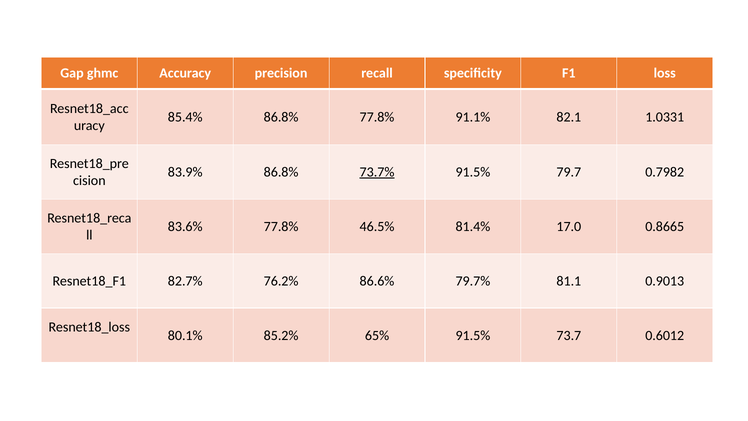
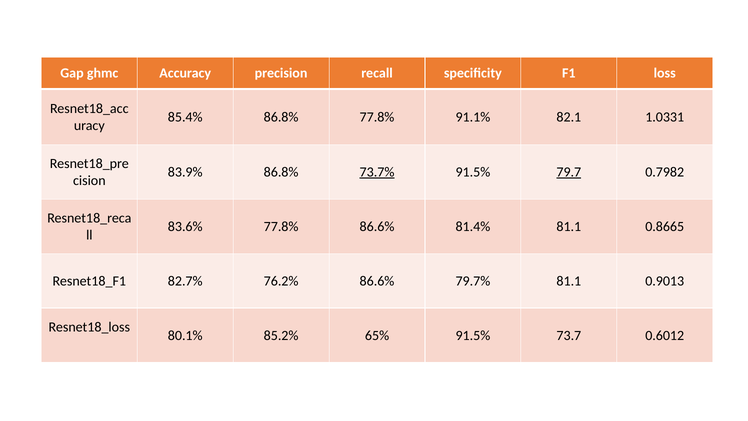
79.7 underline: none -> present (569, 172)
77.8% 46.5%: 46.5% -> 86.6% (377, 226)
81.4% 17.0: 17.0 -> 81.1 (569, 226)
